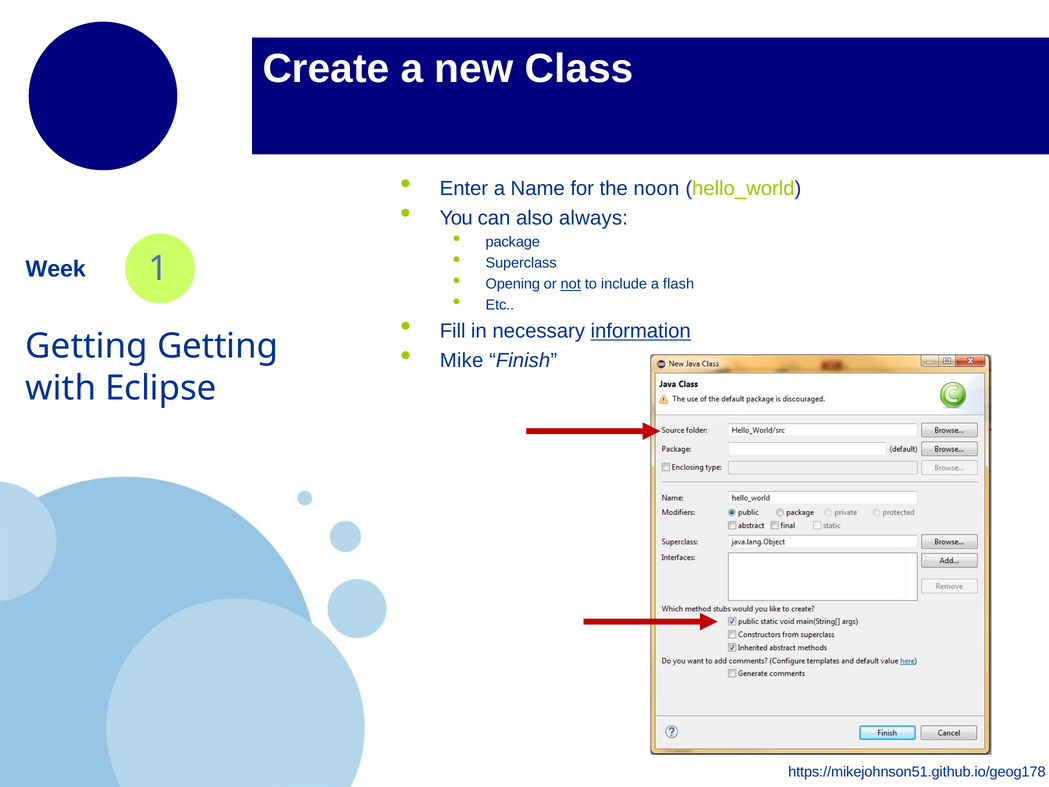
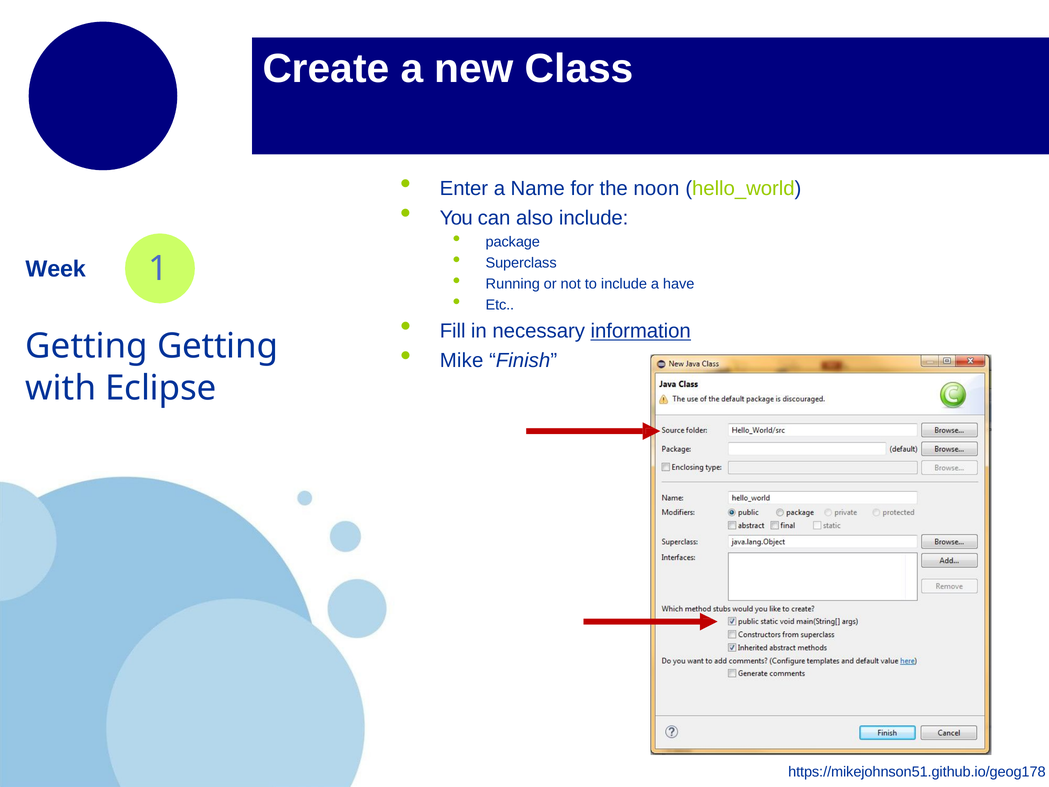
also always: always -> include (594, 218)
Opening: Opening -> Running (513, 284)
not underline: present -> none (571, 284)
flash: flash -> have (679, 284)
